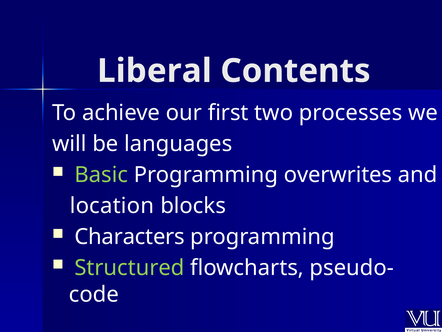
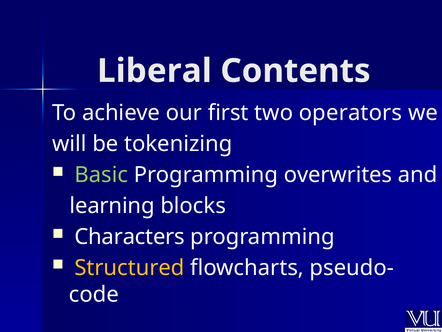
processes: processes -> operators (350, 113)
languages: languages -> tokenizing (178, 144)
location: location -> learning (112, 206)
Structured colour: light green -> yellow (129, 267)
